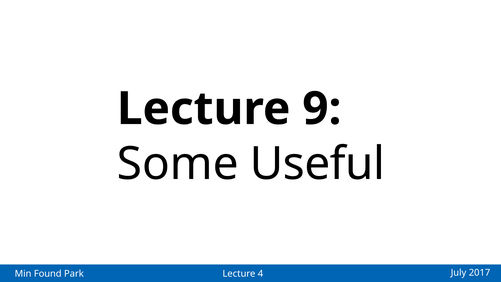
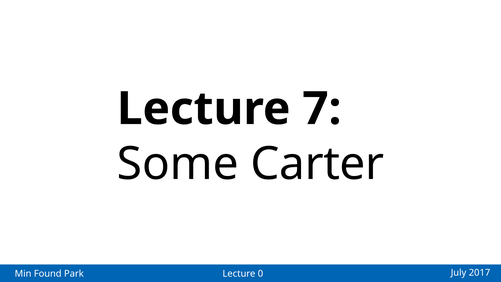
9: 9 -> 7 (322, 109)
Useful: Useful -> Carter (317, 164)
4: 4 -> 0 (260, 274)
